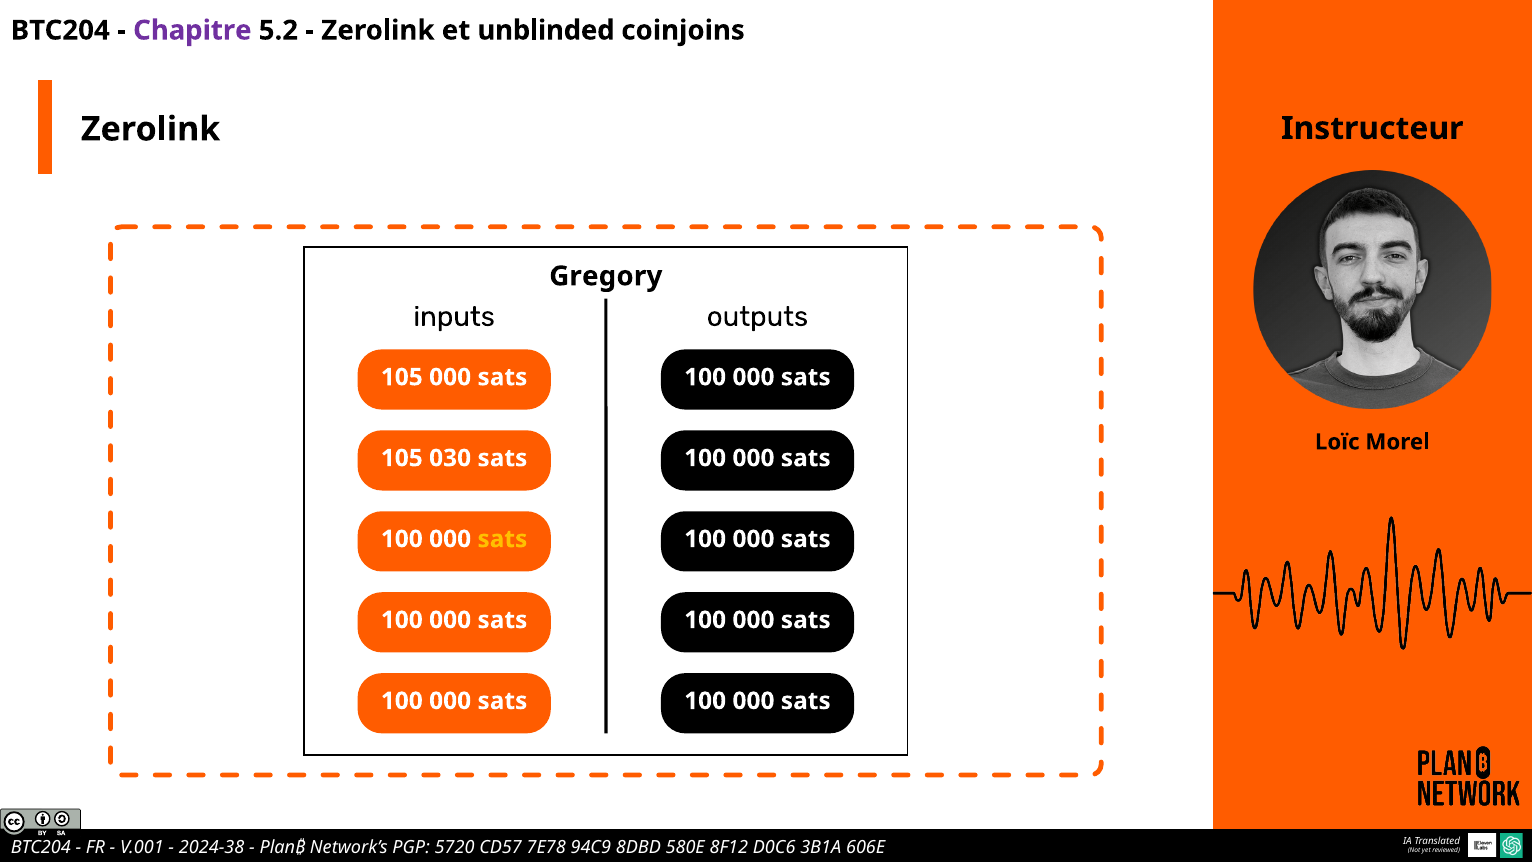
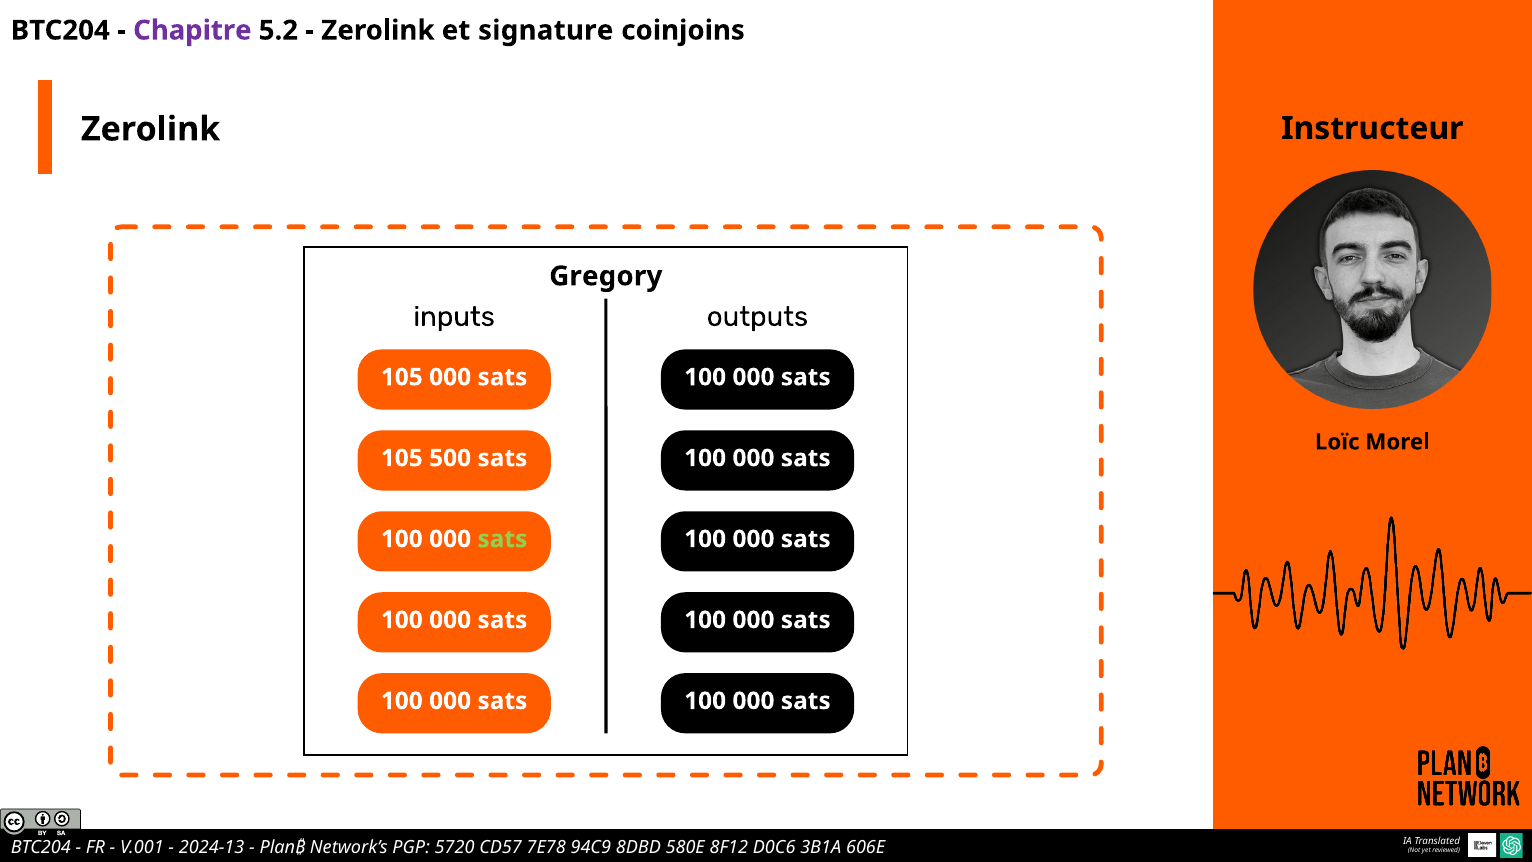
unblinded: unblinded -> signature (546, 30)
030: 030 -> 500 (450, 458)
sats colour: yellow -> light green (502, 539)
2024-38: 2024-38 -> 2024-13 (212, 847)
